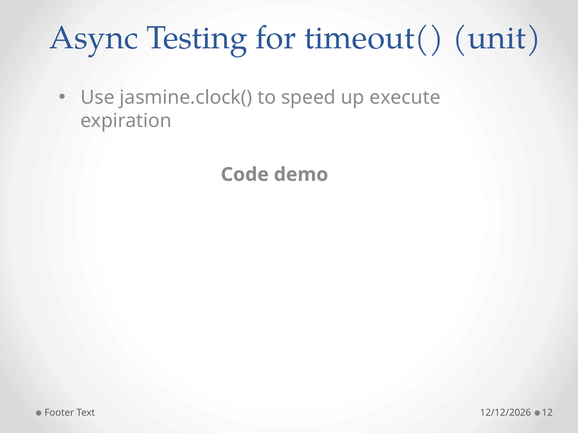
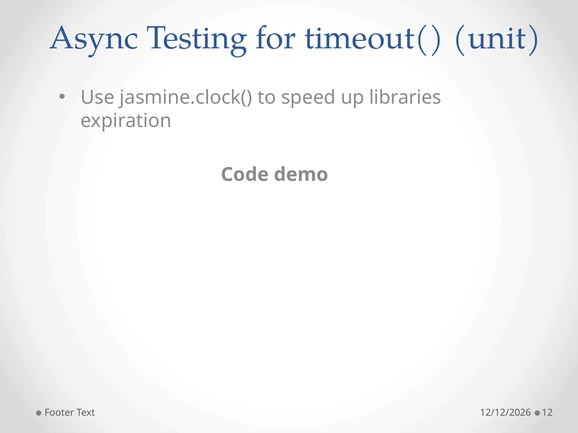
execute: execute -> libraries (405, 98)
